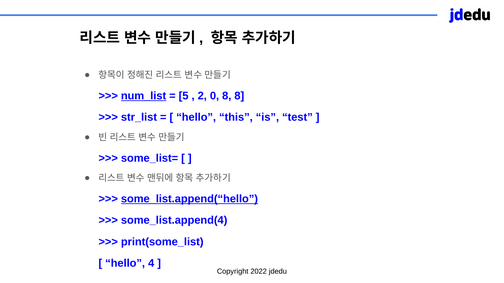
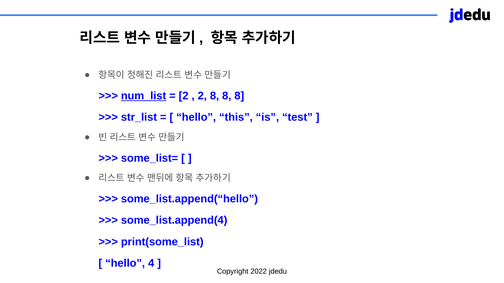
5: 5 -> 2 (184, 96)
2 0: 0 -> 8 (215, 96)
some_list.append(“hello underline: present -> none (189, 199)
